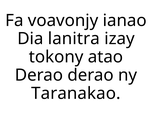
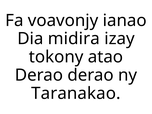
lanitra: lanitra -> midira (74, 39)
